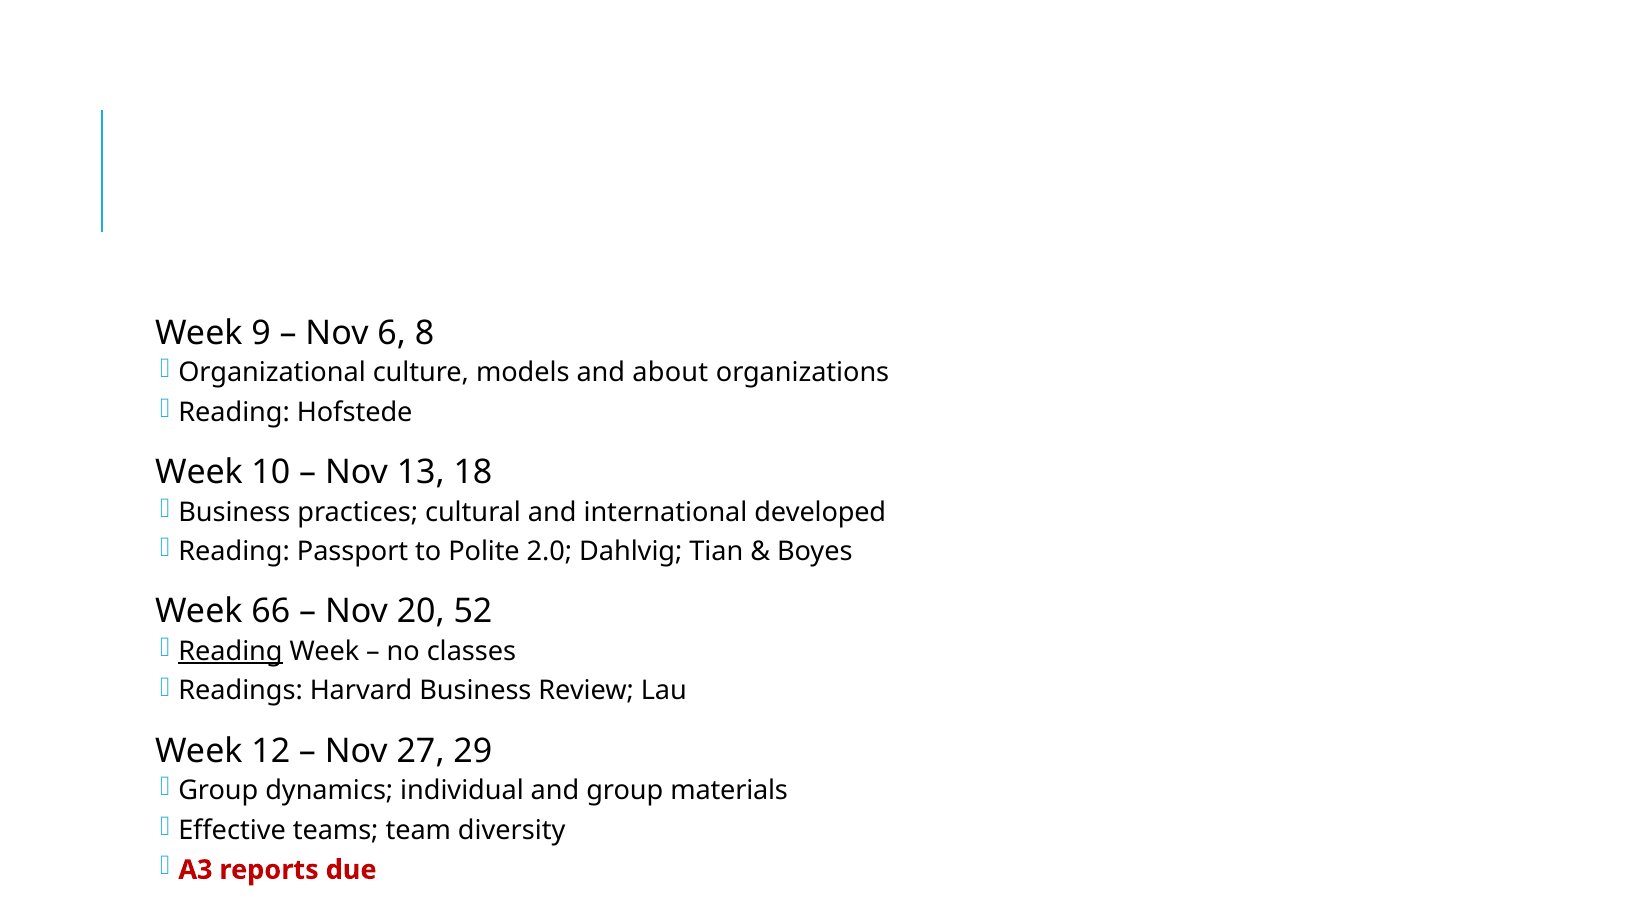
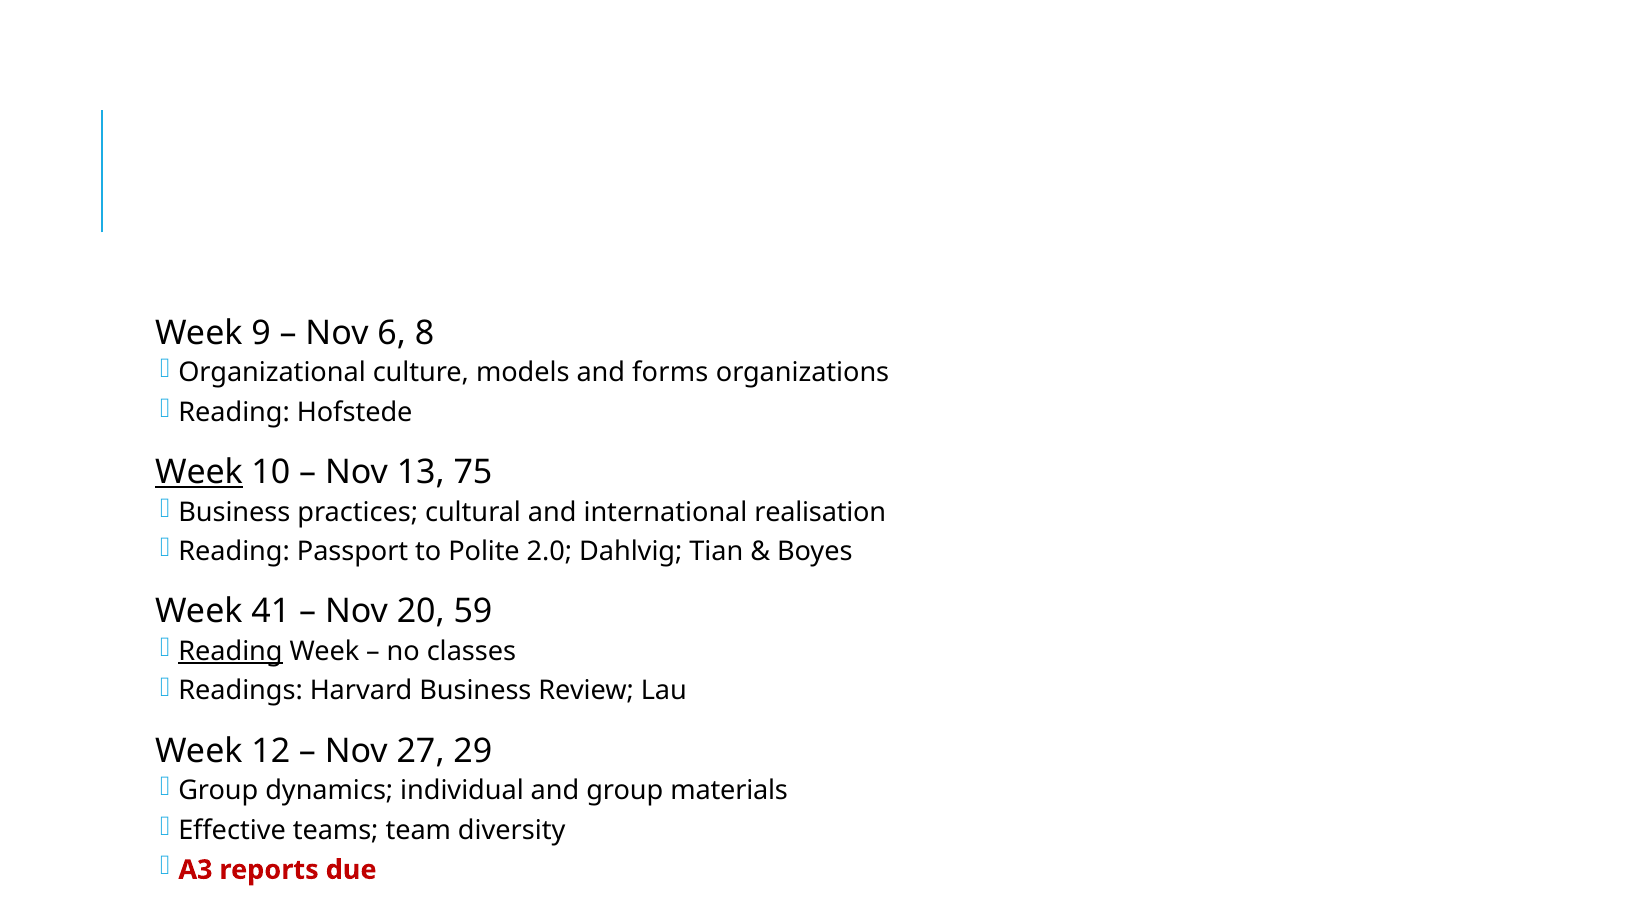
about: about -> forms (670, 373)
Week underline: none -> present (199, 473)
18: 18 -> 75 (473, 473)
developed: developed -> realisation (820, 512)
66: 66 -> 41 (271, 612)
52: 52 -> 59 (473, 612)
